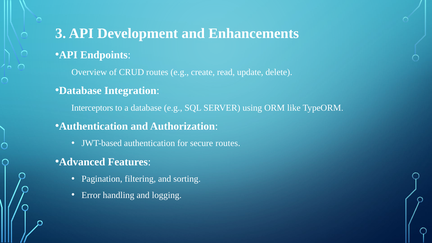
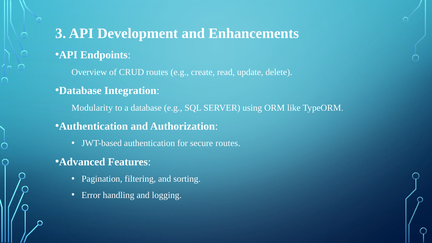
Interceptors: Interceptors -> Modularity (92, 108)
